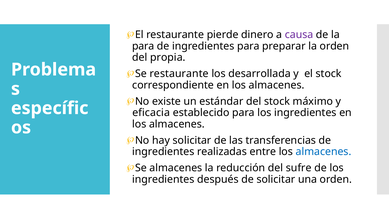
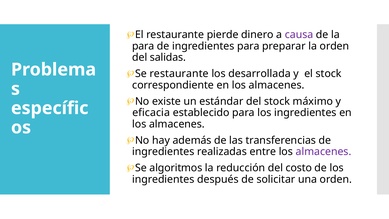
propia: propia -> salidas (168, 57)
hay solicitar: solicitar -> además (192, 140)
almacenes colour: blue -> purple (324, 152)
Se almacenes: almacenes -> algoritmos (176, 168)
sufre: sufre -> costo (299, 168)
